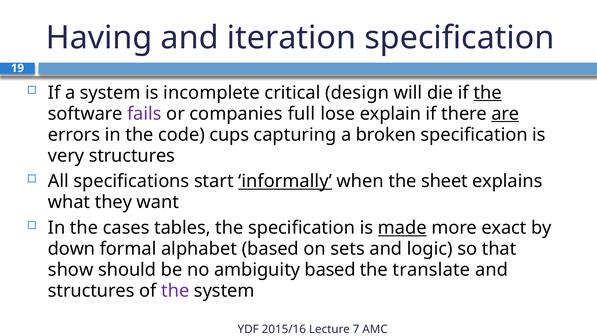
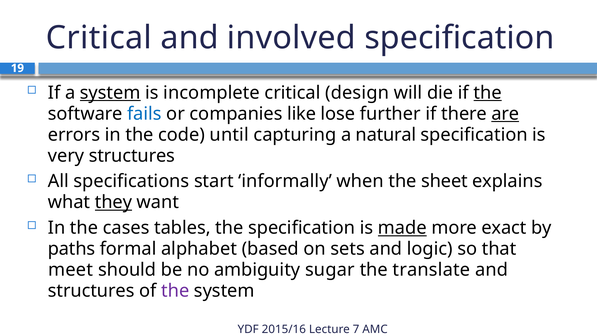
Having: Having -> Critical (99, 38)
iteration: iteration -> involved (291, 38)
system underline: none -> present (110, 93)
fails colour: purple -> blue (144, 114)
full: full -> like (302, 114)
explain: explain -> further (390, 114)
cups: cups -> until (229, 135)
broken: broken -> natural (386, 135)
informally underline: present -> none (285, 181)
they underline: none -> present (113, 202)
down: down -> paths (72, 249)
show: show -> meet (71, 270)
ambiguity based: based -> sugar (330, 270)
